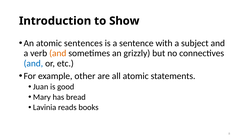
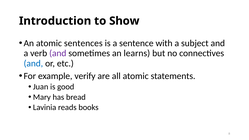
and colour: orange -> purple (58, 53)
grizzly: grizzly -> learns (137, 53)
other: other -> verify (85, 76)
